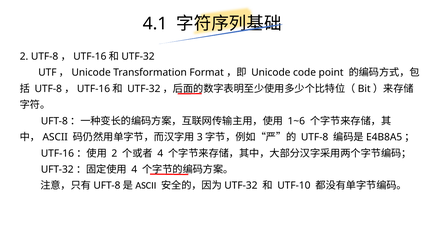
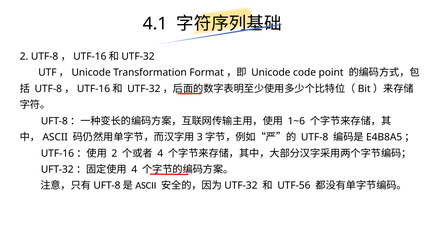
UTF-10: UTF-10 -> UTF-56 (294, 186)
